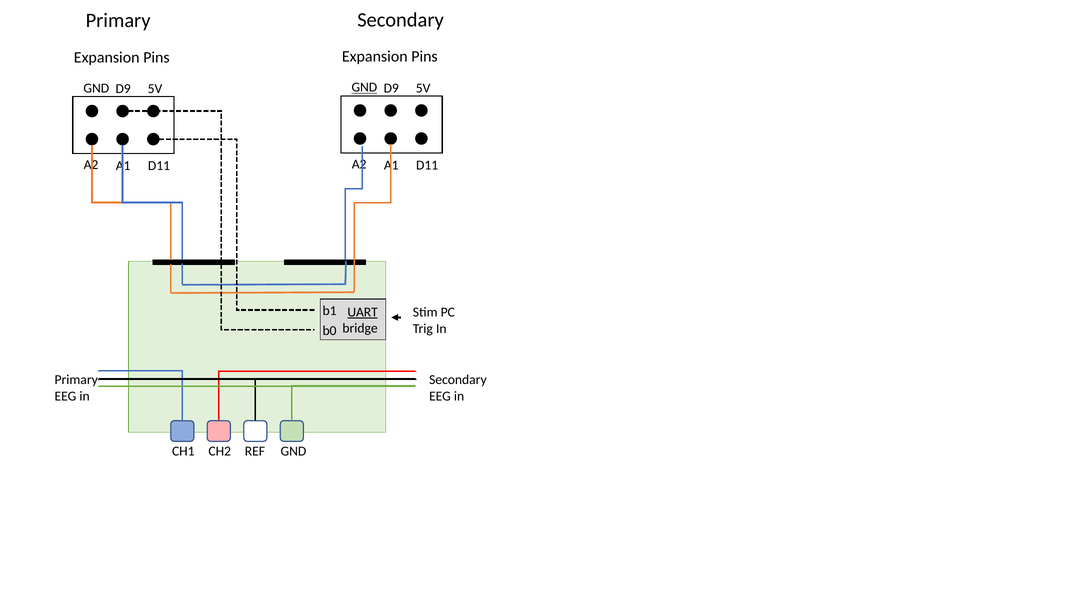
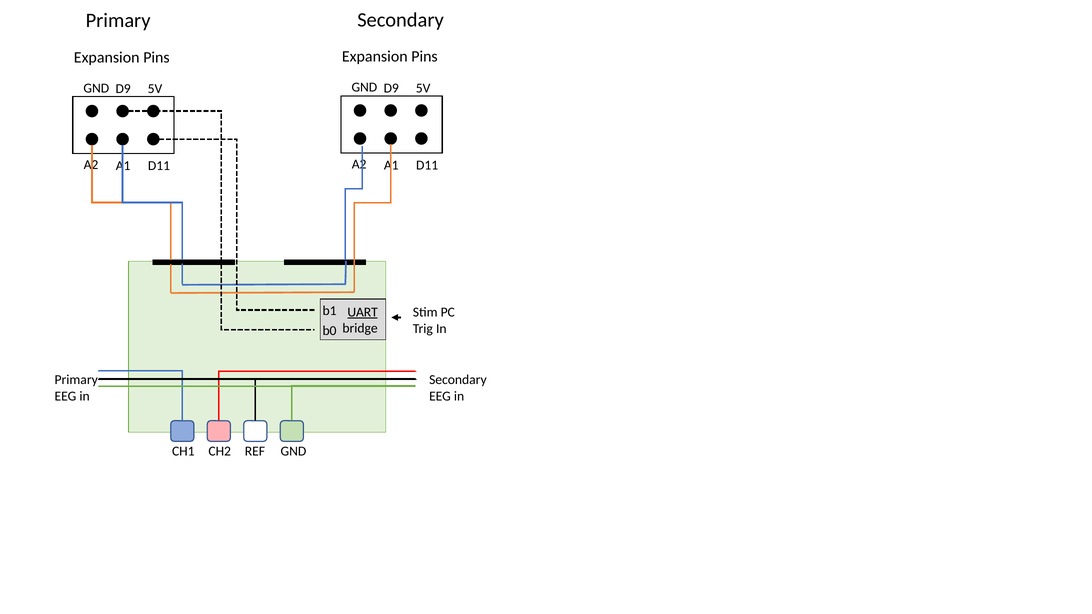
GND underline: present -> none (364, 87)
